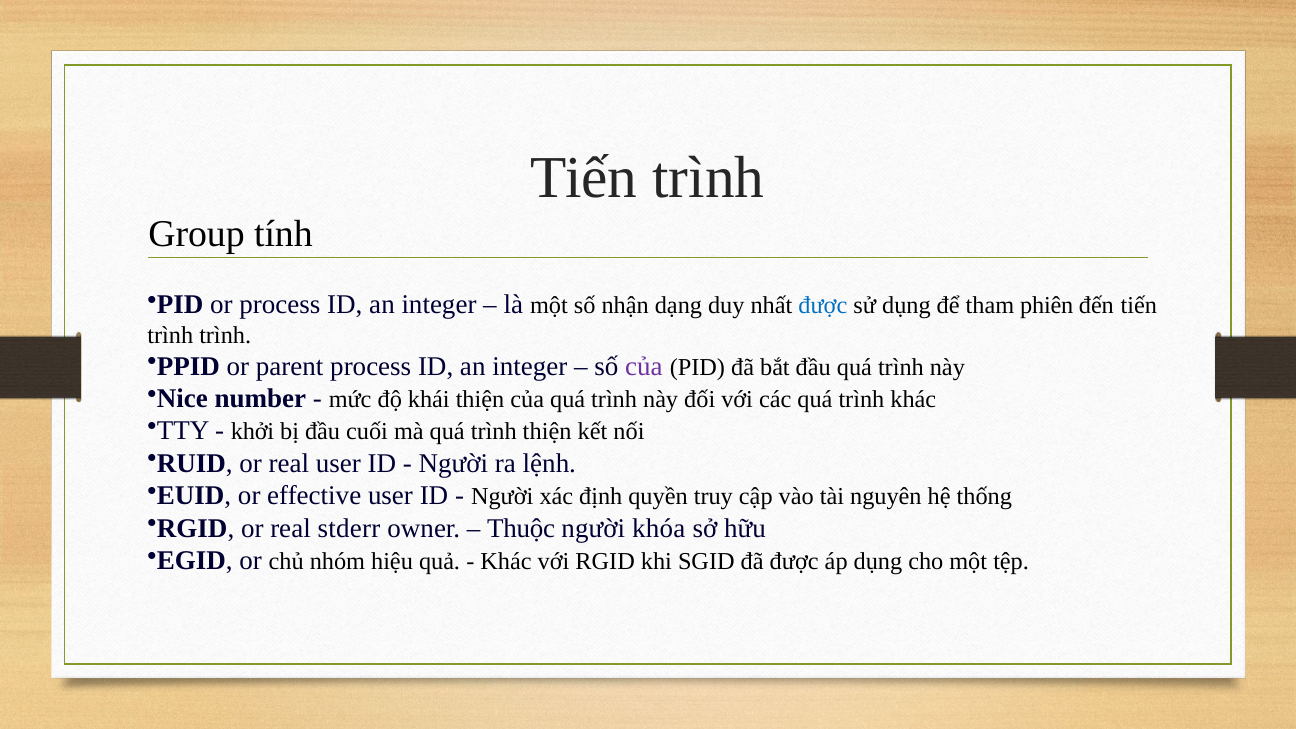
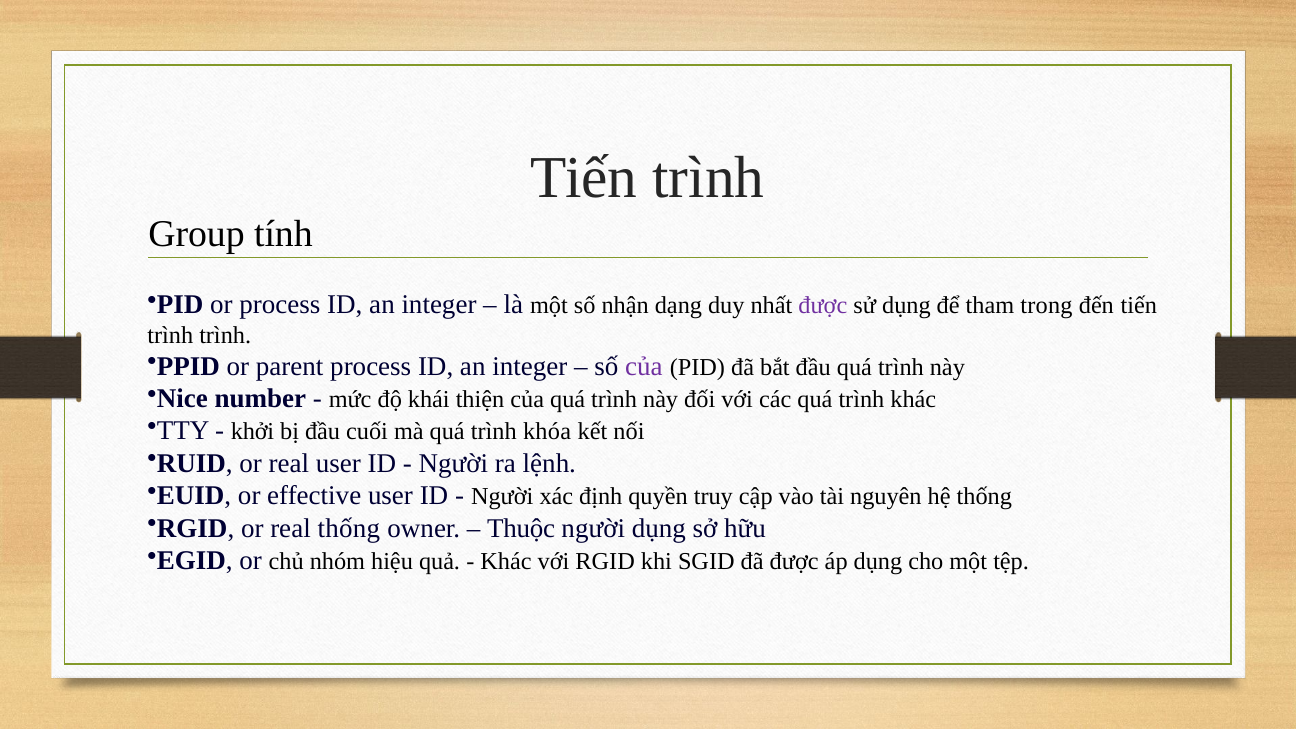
được colour: blue -> purple (823, 306)
phiên: phiên -> trong (1046, 306)
trình thiện: thiện -> khóa (547, 432)
real stderr: stderr -> thống (349, 528)
người khóa: khóa -> dụng (659, 528)
